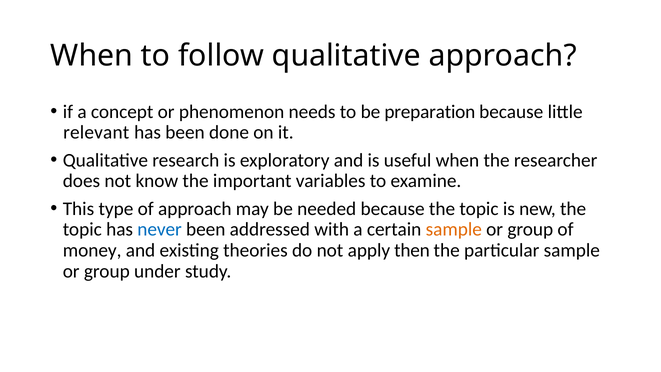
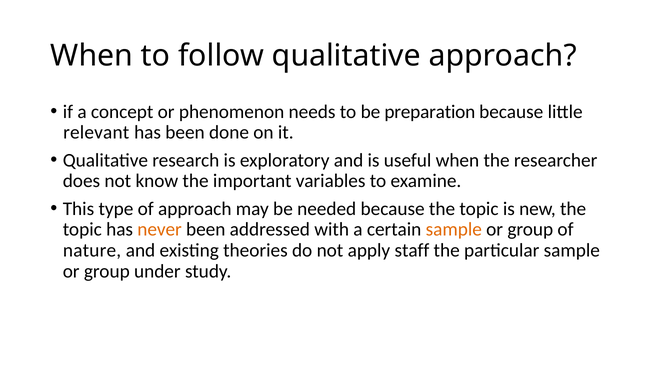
never colour: blue -> orange (160, 229)
money: money -> nature (92, 250)
then: then -> staff (412, 250)
